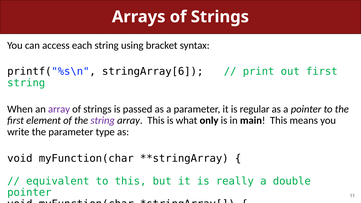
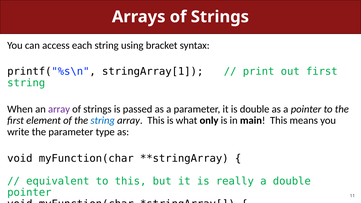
stringArray[6: stringArray[6 -> stringArray[1 (153, 72)
is regular: regular -> double (255, 109)
string colour: purple -> blue (103, 120)
